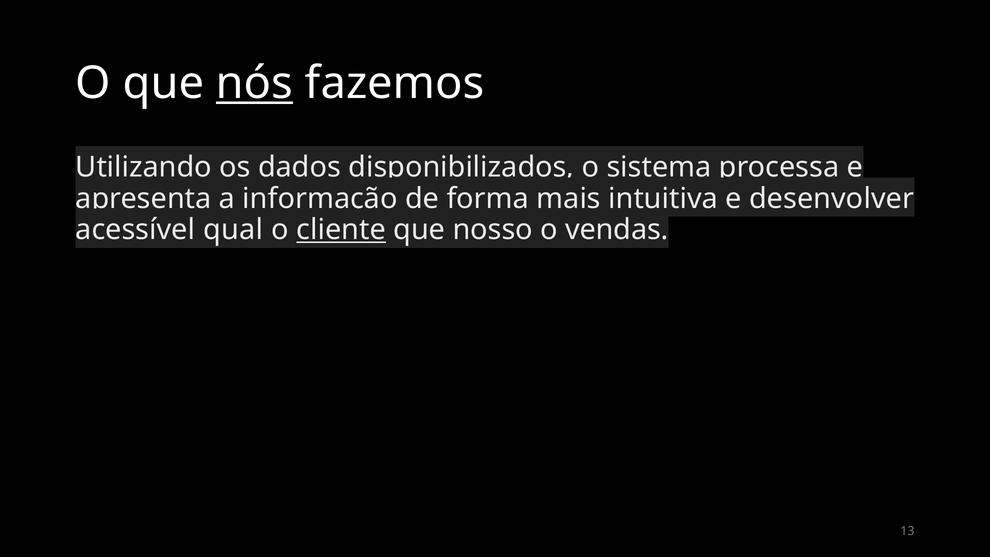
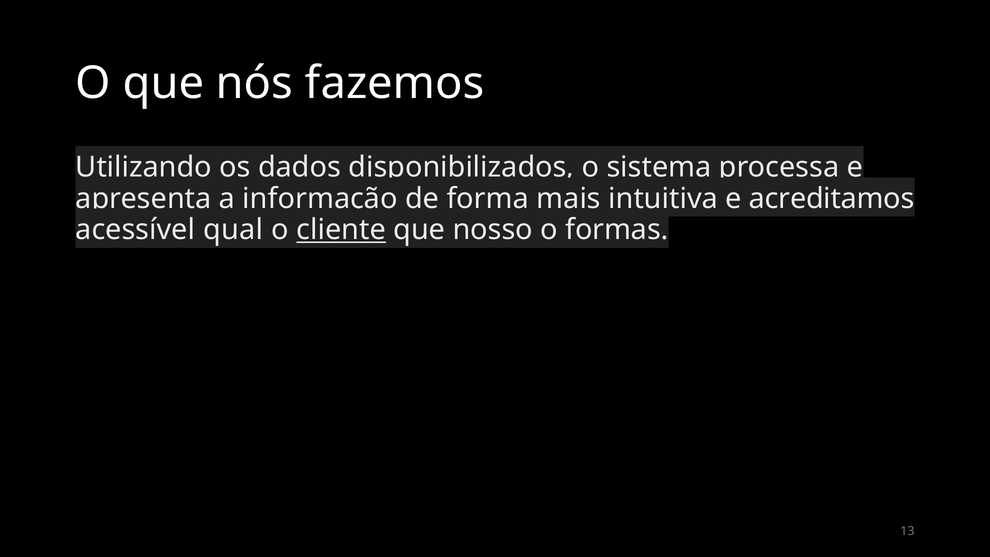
nós underline: present -> none (255, 83)
desenvolver: desenvolver -> acreditamos (832, 199)
vendas: vendas -> formas (617, 230)
